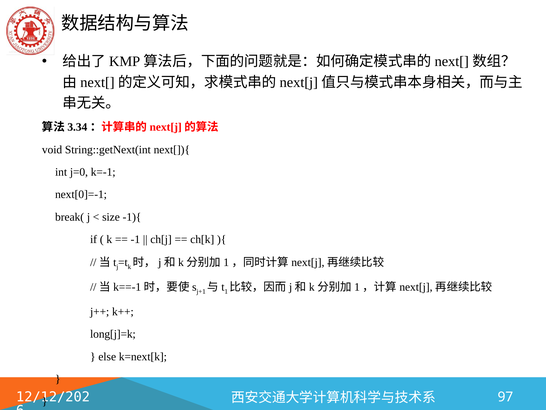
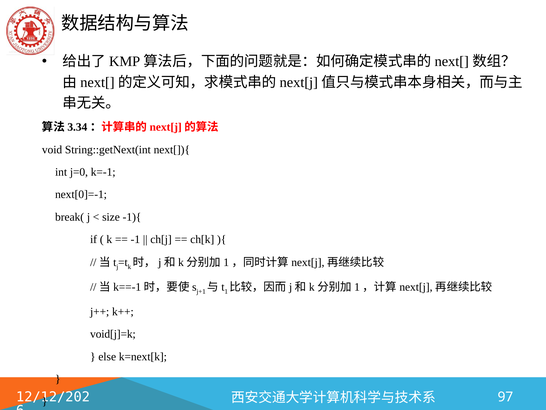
long[j]=k: long[j]=k -> void[j]=k (113, 334)
